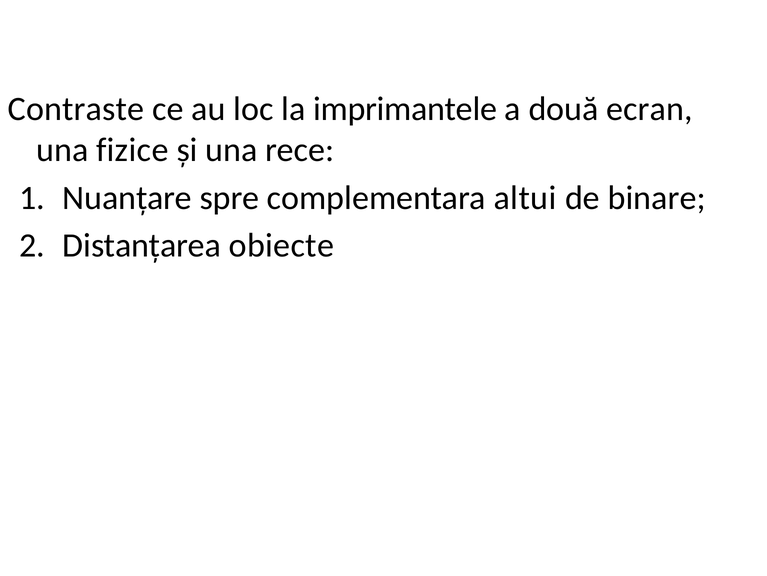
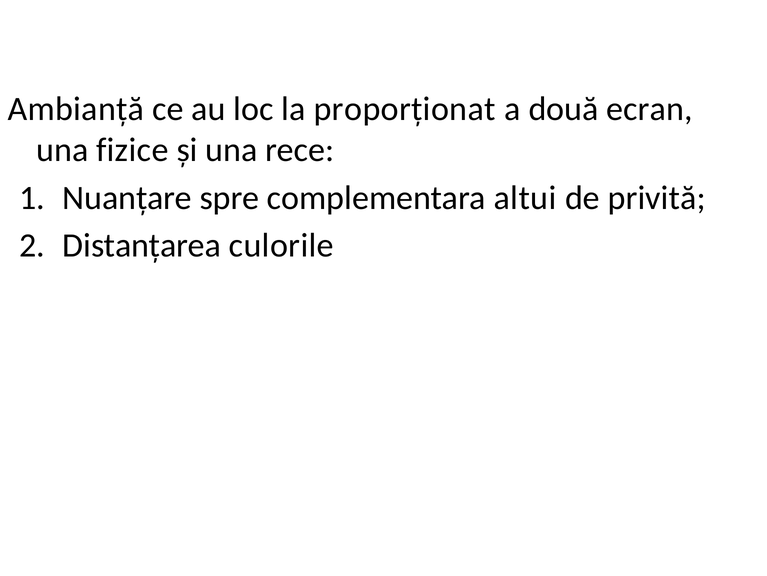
Contraste: Contraste -> Ambianță (76, 109)
imprimantele: imprimantele -> proporționat (405, 109)
binare: binare -> privită (657, 198)
obiecte: obiecte -> culorile (281, 245)
